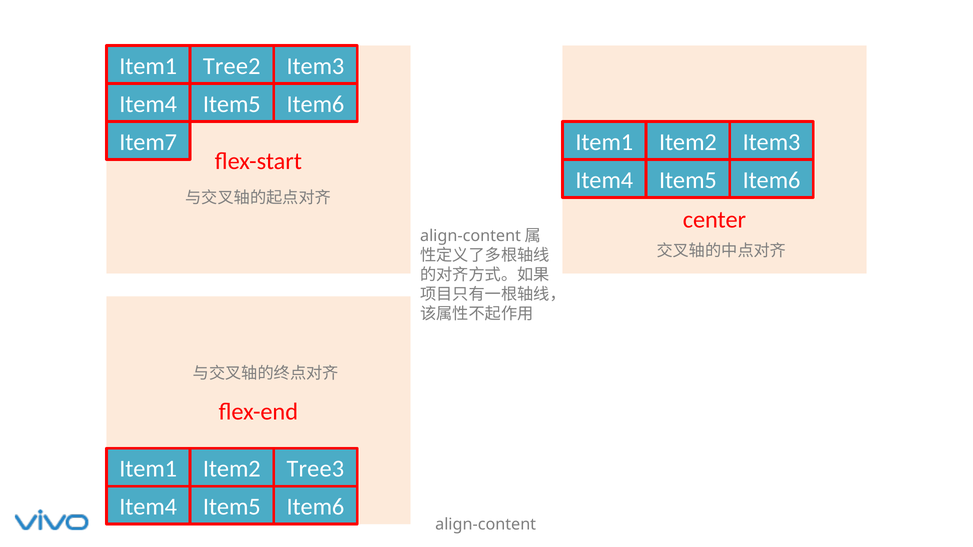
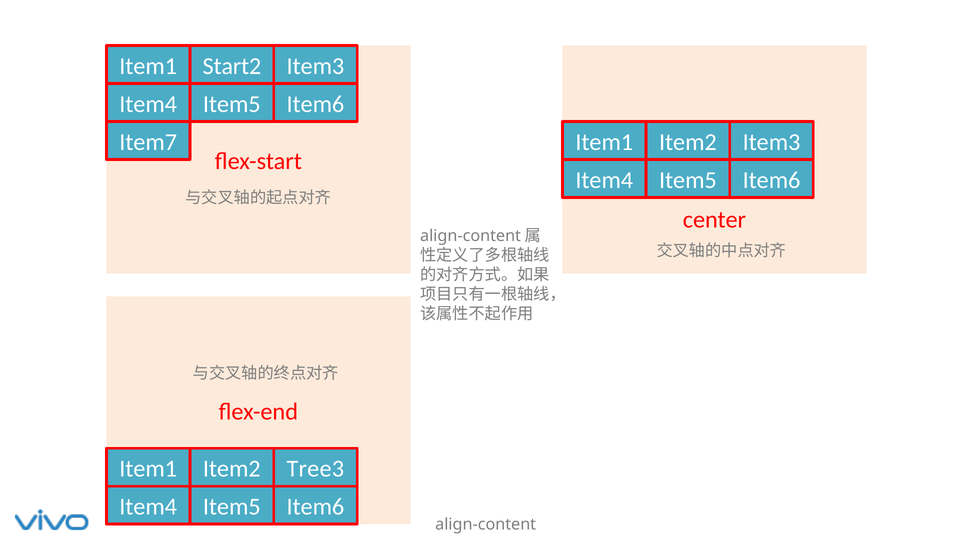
Tree2: Tree2 -> Start2 (232, 66)
